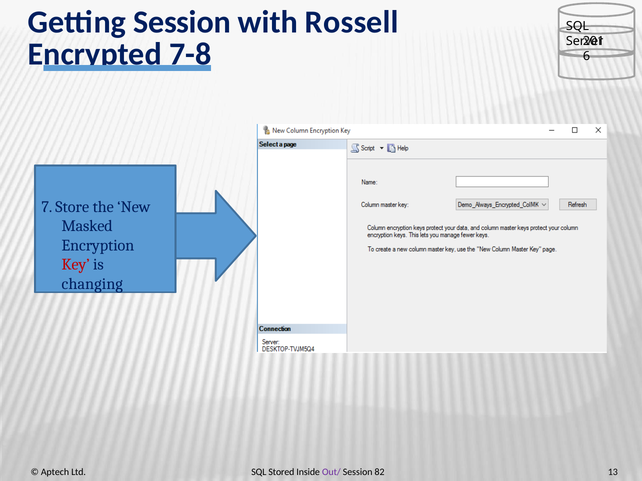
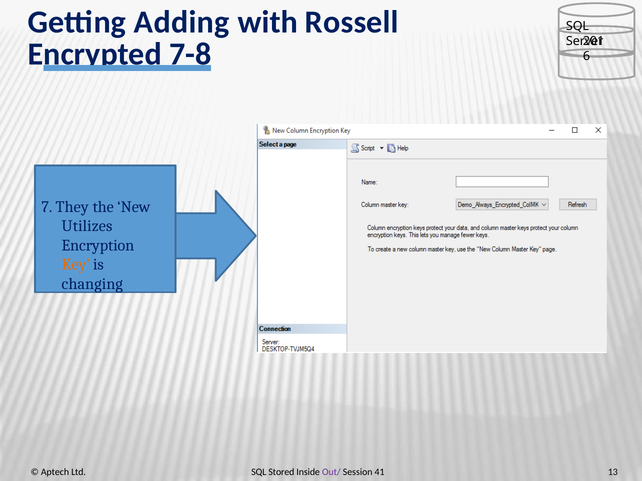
Getting Session: Session -> Adding (182, 22)
Store: Store -> They (72, 207)
Masked: Masked -> Utilizes (87, 226)
Key colour: red -> orange (76, 265)
82: 82 -> 41 (380, 472)
